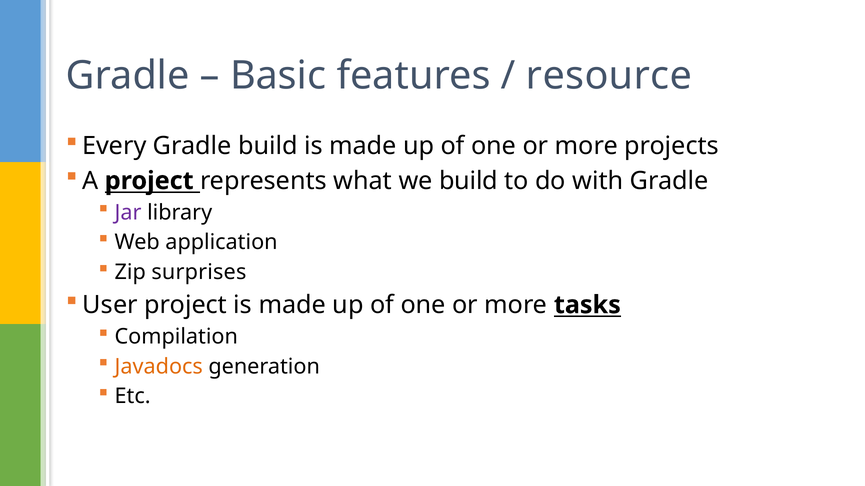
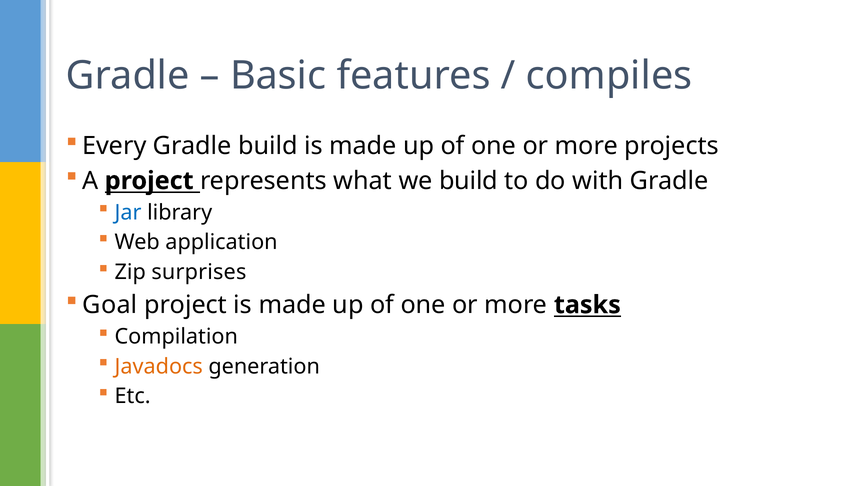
resource: resource -> compiles (609, 76)
Jar colour: purple -> blue (128, 213)
User: User -> Goal (110, 305)
